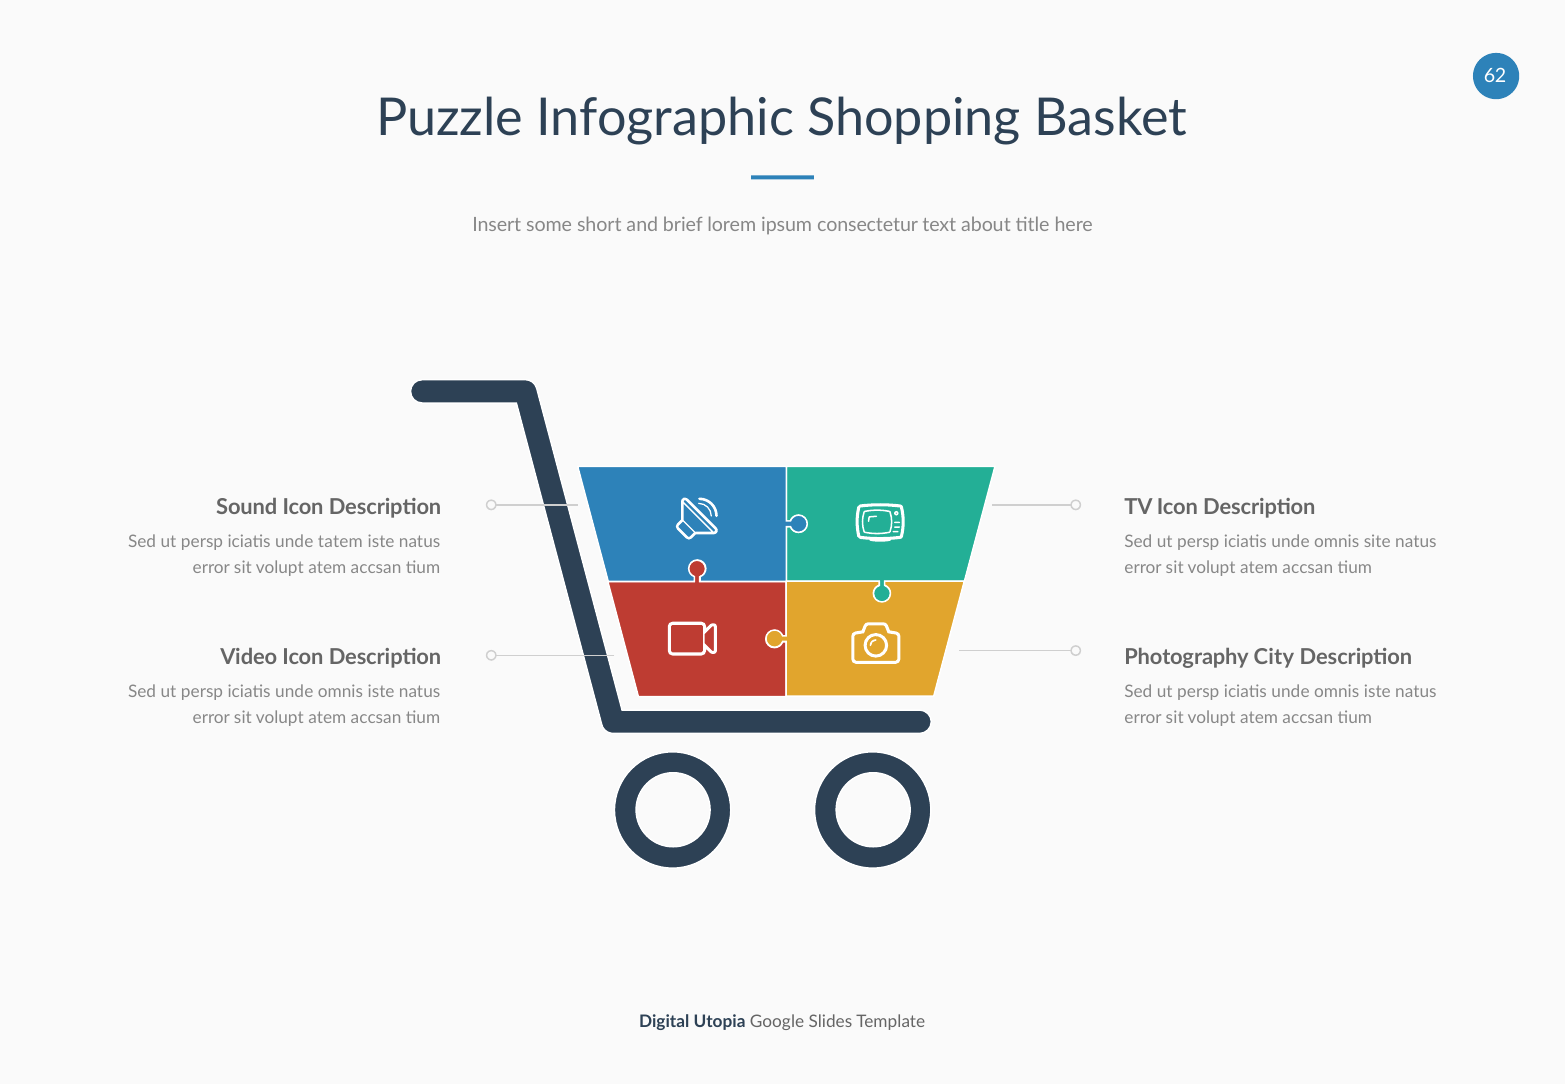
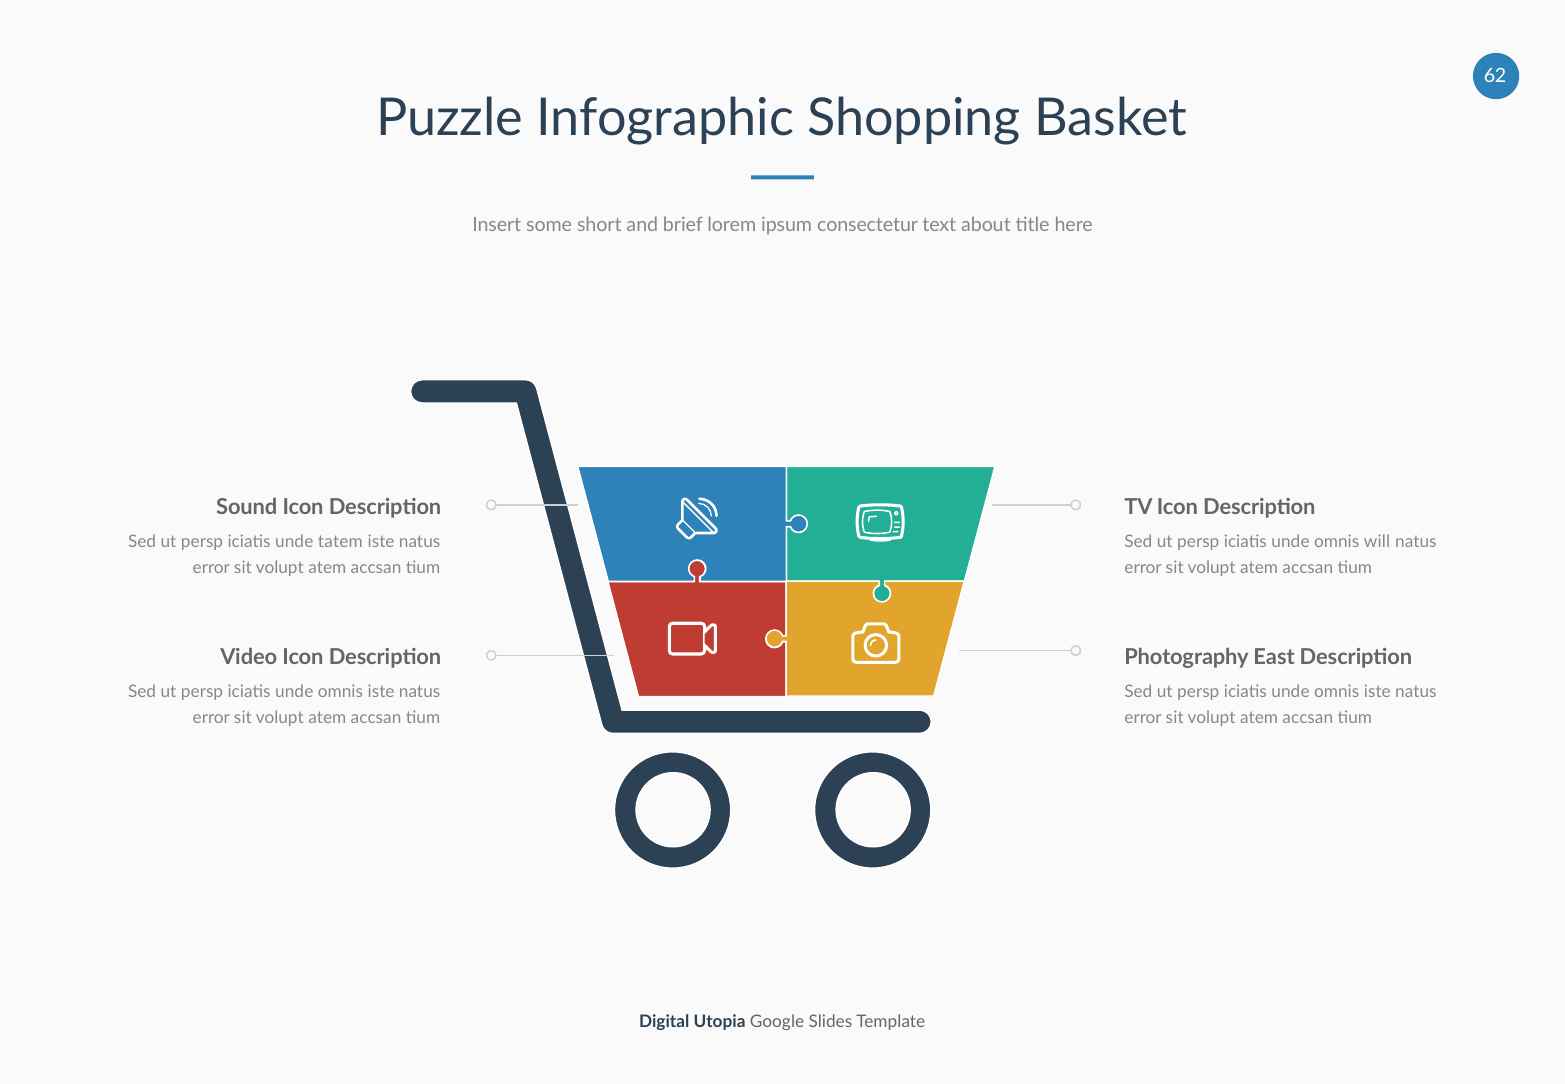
site: site -> will (1377, 541)
City: City -> East (1274, 657)
